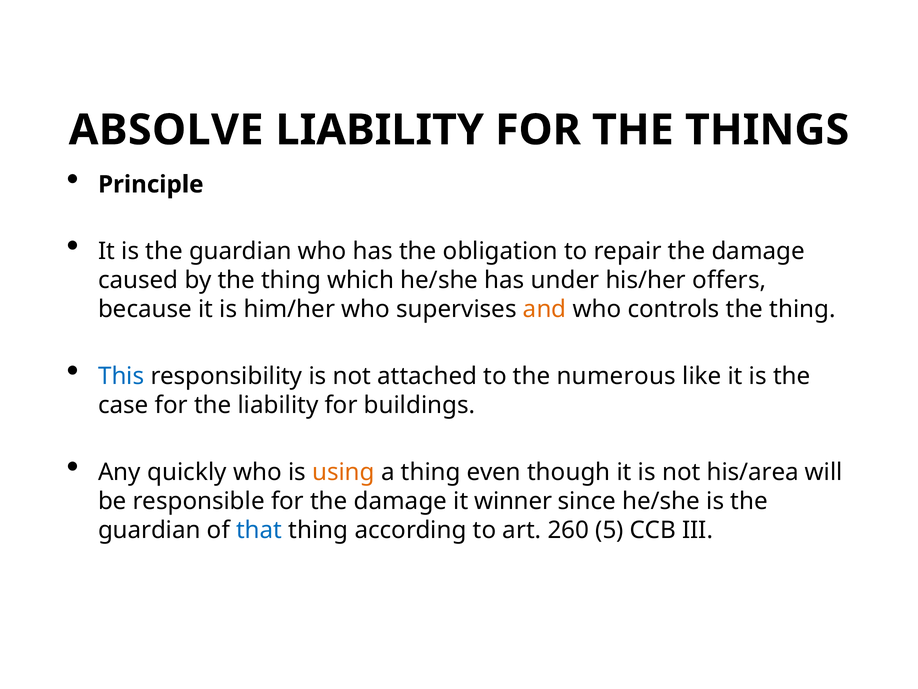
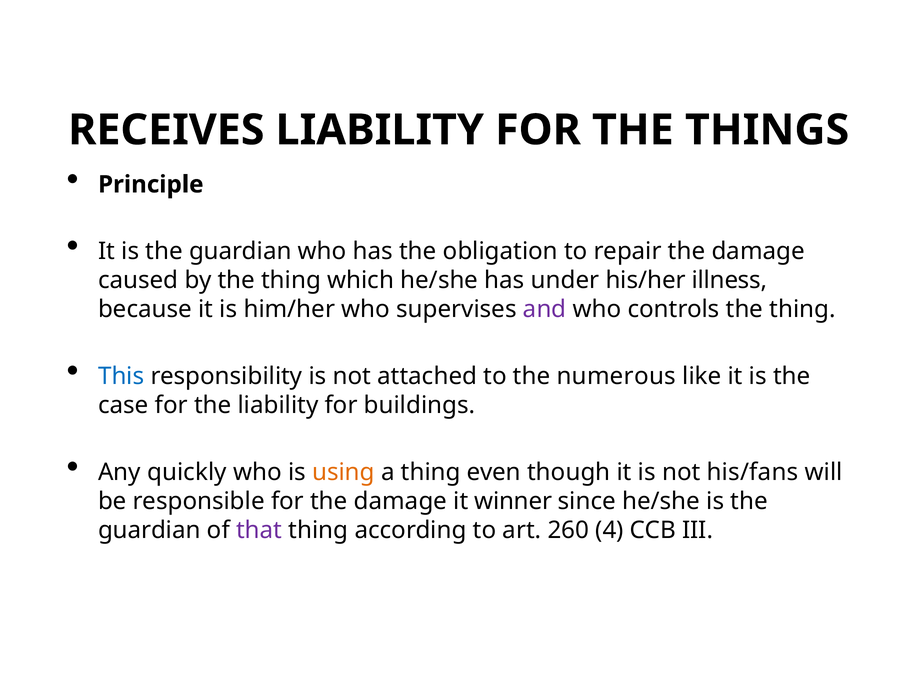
ABSOLVE: ABSOLVE -> RECEIVES (166, 130)
offers: offers -> illness (729, 280)
and colour: orange -> purple (545, 309)
his/area: his/area -> his/fans (753, 472)
that colour: blue -> purple (259, 530)
5: 5 -> 4 (610, 530)
